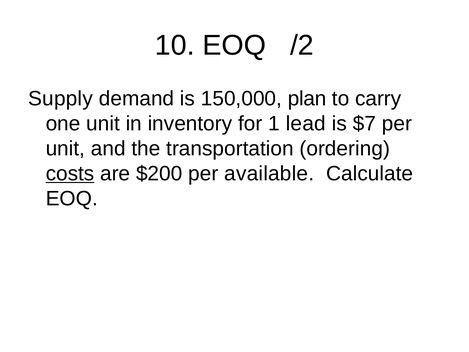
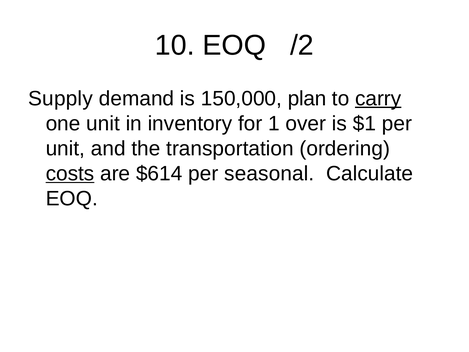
carry underline: none -> present (378, 98)
lead: lead -> over (306, 123)
$7: $7 -> $1 (364, 123)
$200: $200 -> $614 (159, 173)
available: available -> seasonal (269, 173)
